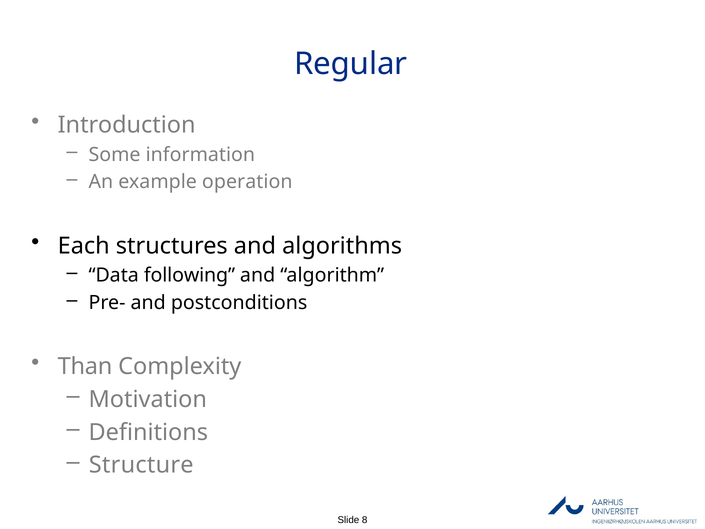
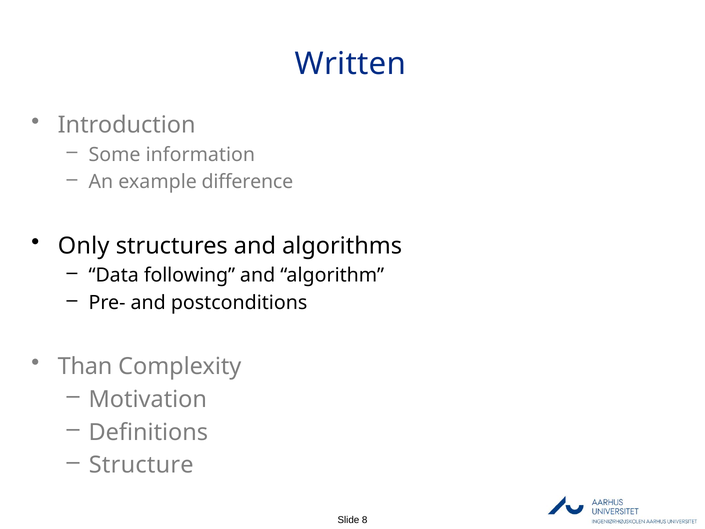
Regular: Regular -> Written (350, 64)
operation: operation -> difference (247, 182)
Each: Each -> Only (84, 246)
